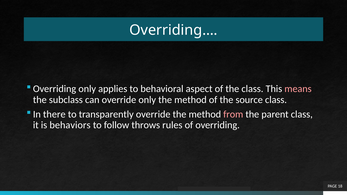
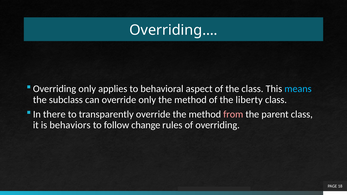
means colour: pink -> light blue (298, 89)
source: source -> liberty (249, 100)
throws: throws -> change (146, 125)
